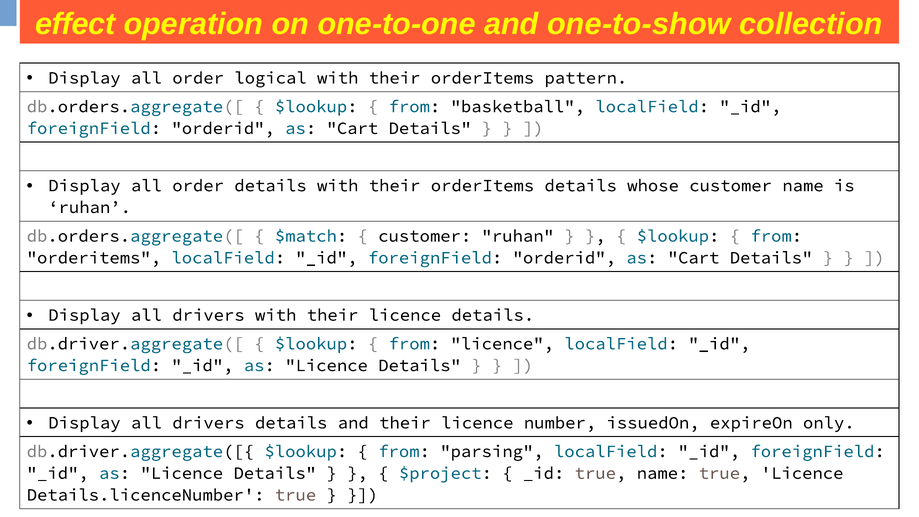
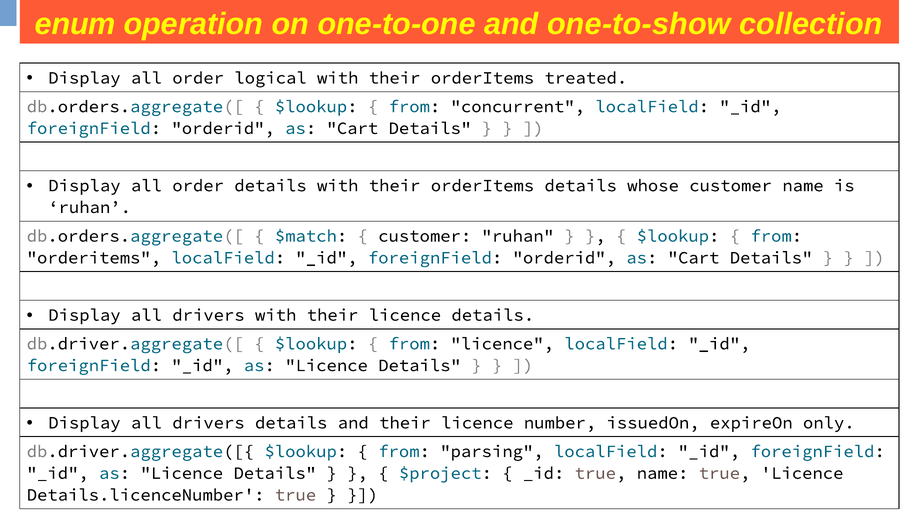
effect: effect -> enum (75, 24)
pattern: pattern -> treated (586, 78)
basketball: basketball -> concurrent (518, 106)
